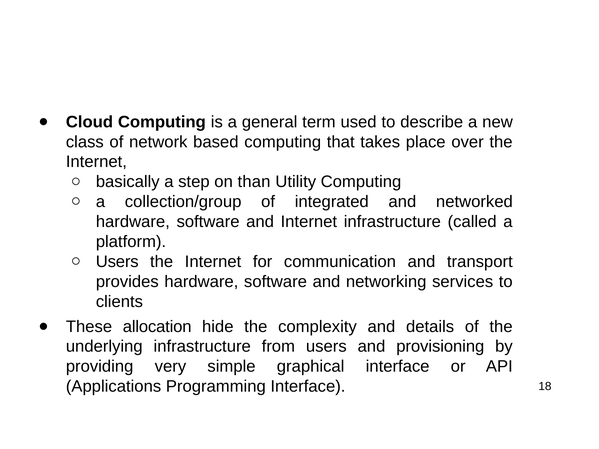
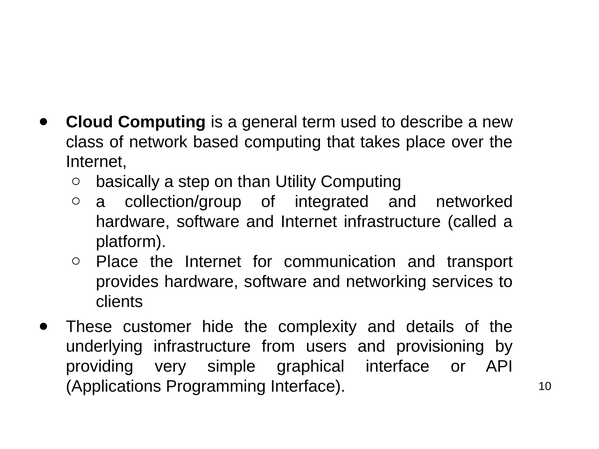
Users: Users -> Place (117, 262)
allocation: allocation -> customer (157, 327)
18: 18 -> 10 (545, 386)
